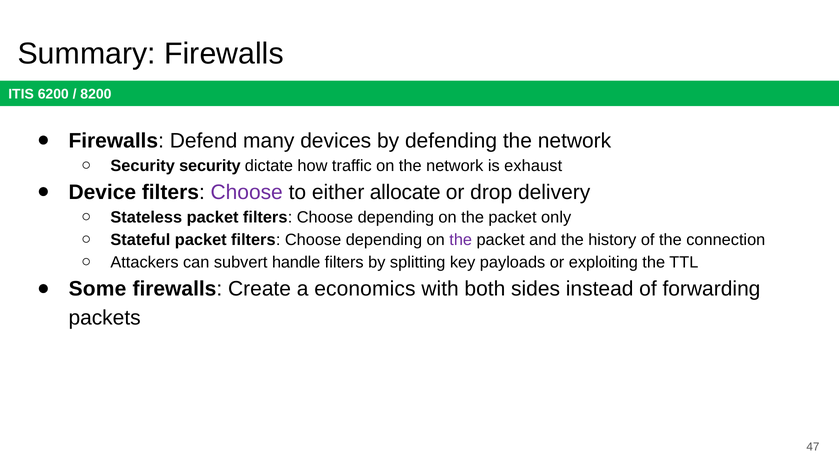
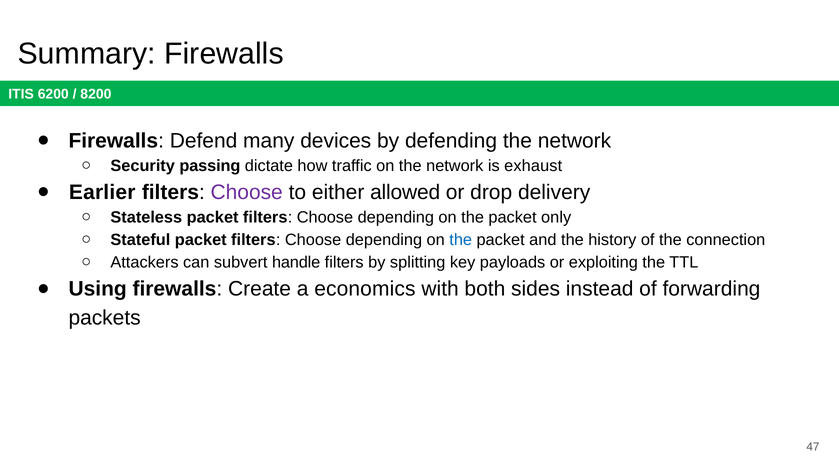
Security security: security -> passing (210, 166)
Device: Device -> Earlier (102, 192)
allocate: allocate -> allowed (405, 192)
the colour: purple -> blue (461, 240)
Some: Some -> Using (98, 289)
